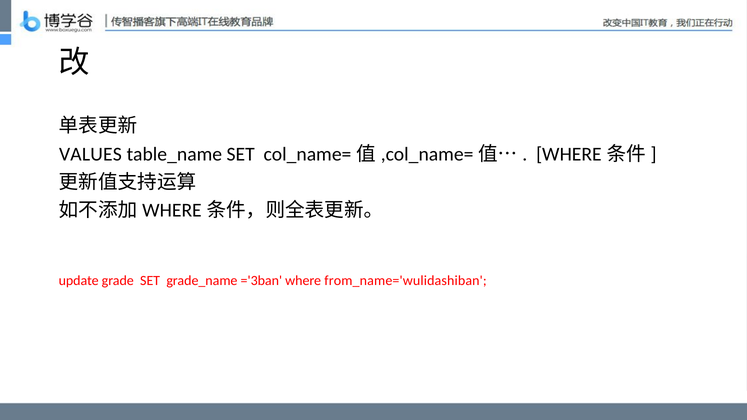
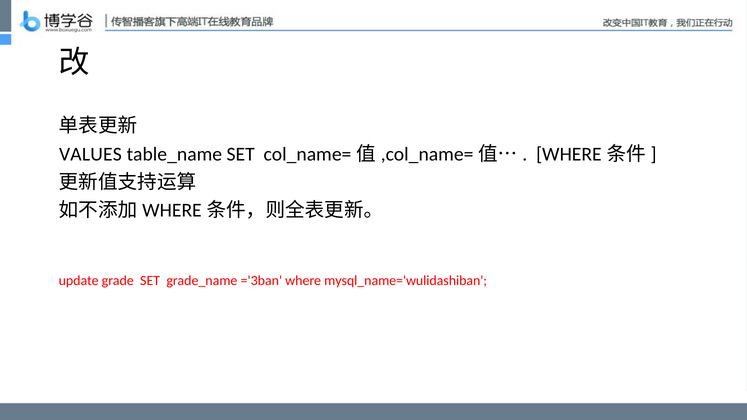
from_name='wulidashiban: from_name='wulidashiban -> mysql_name='wulidashiban (406, 281)
